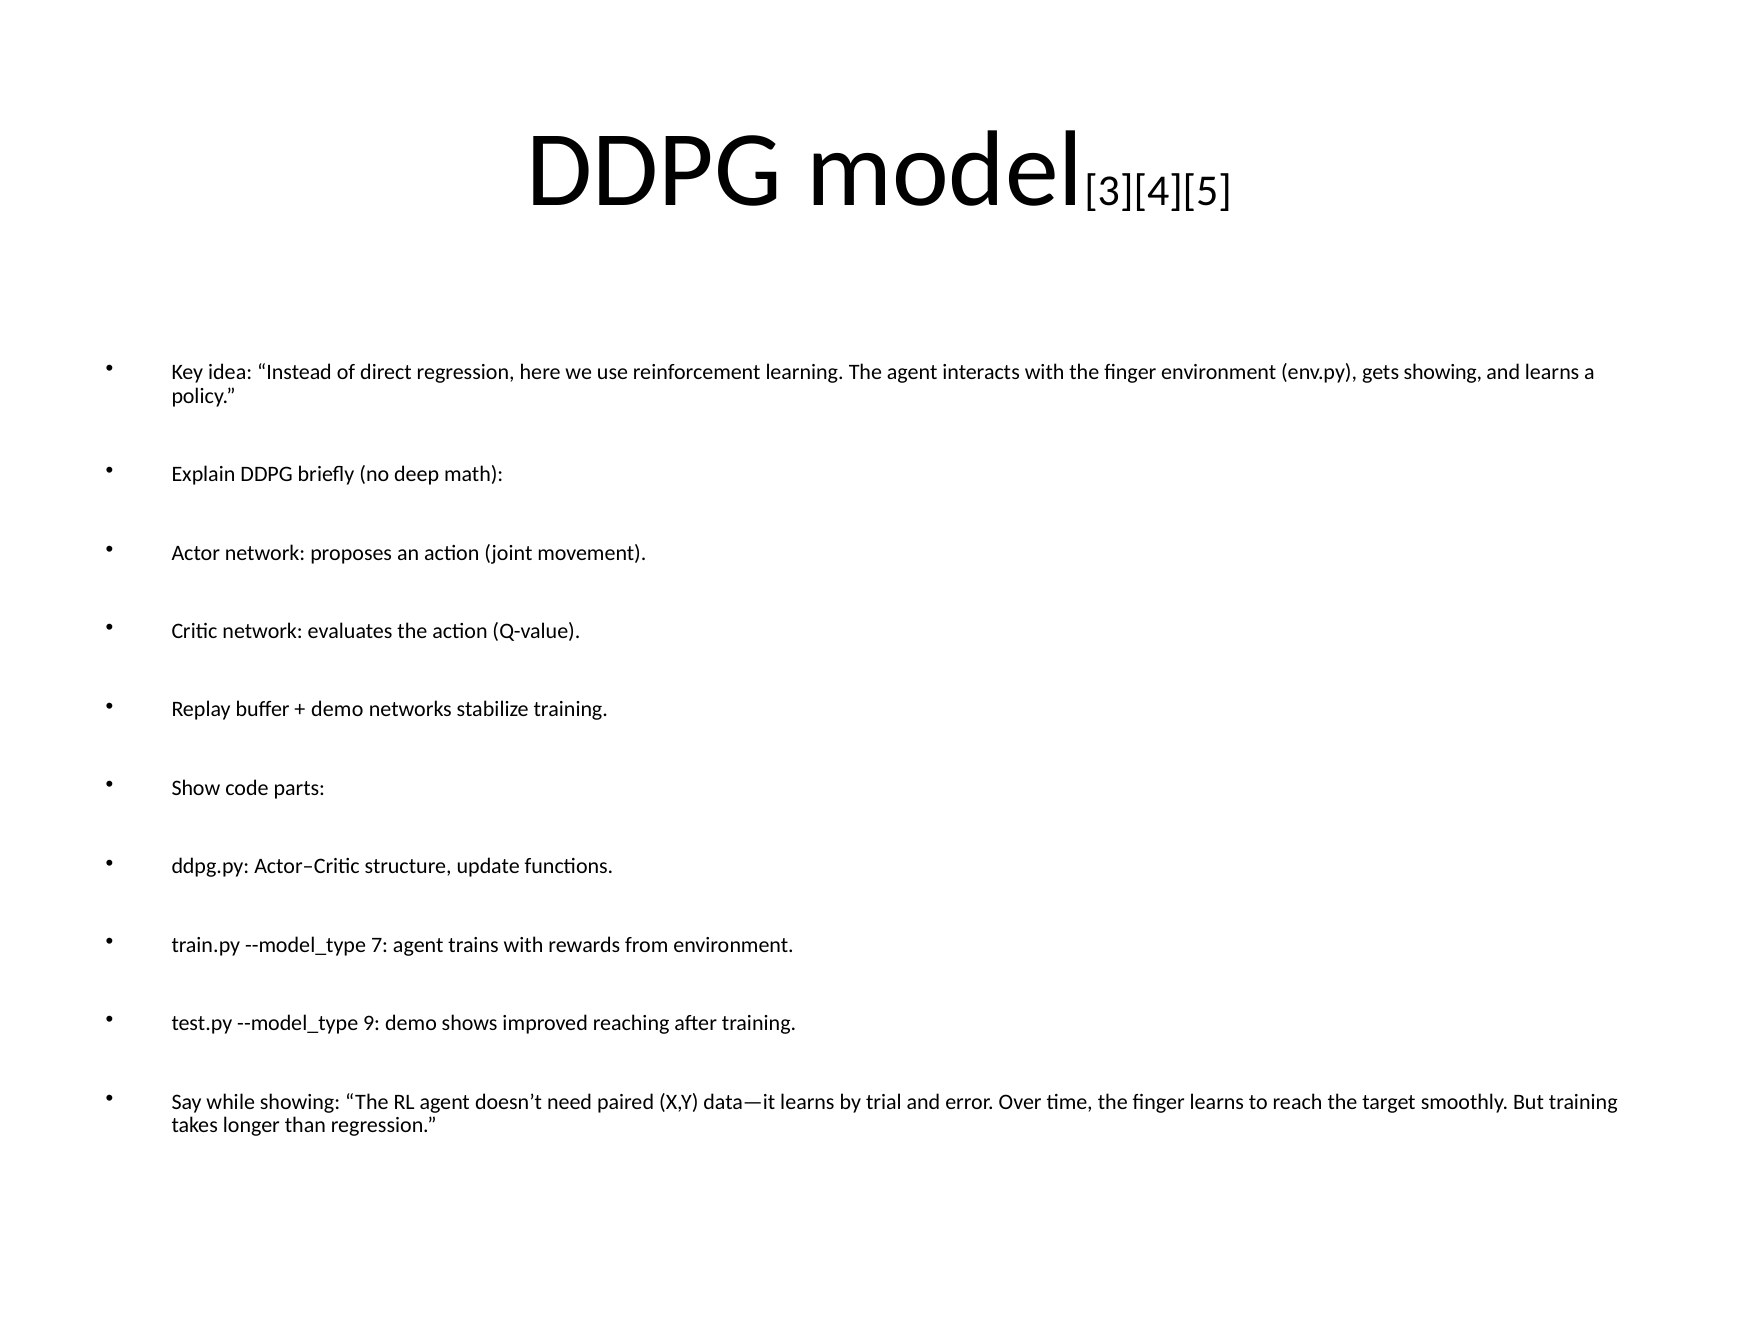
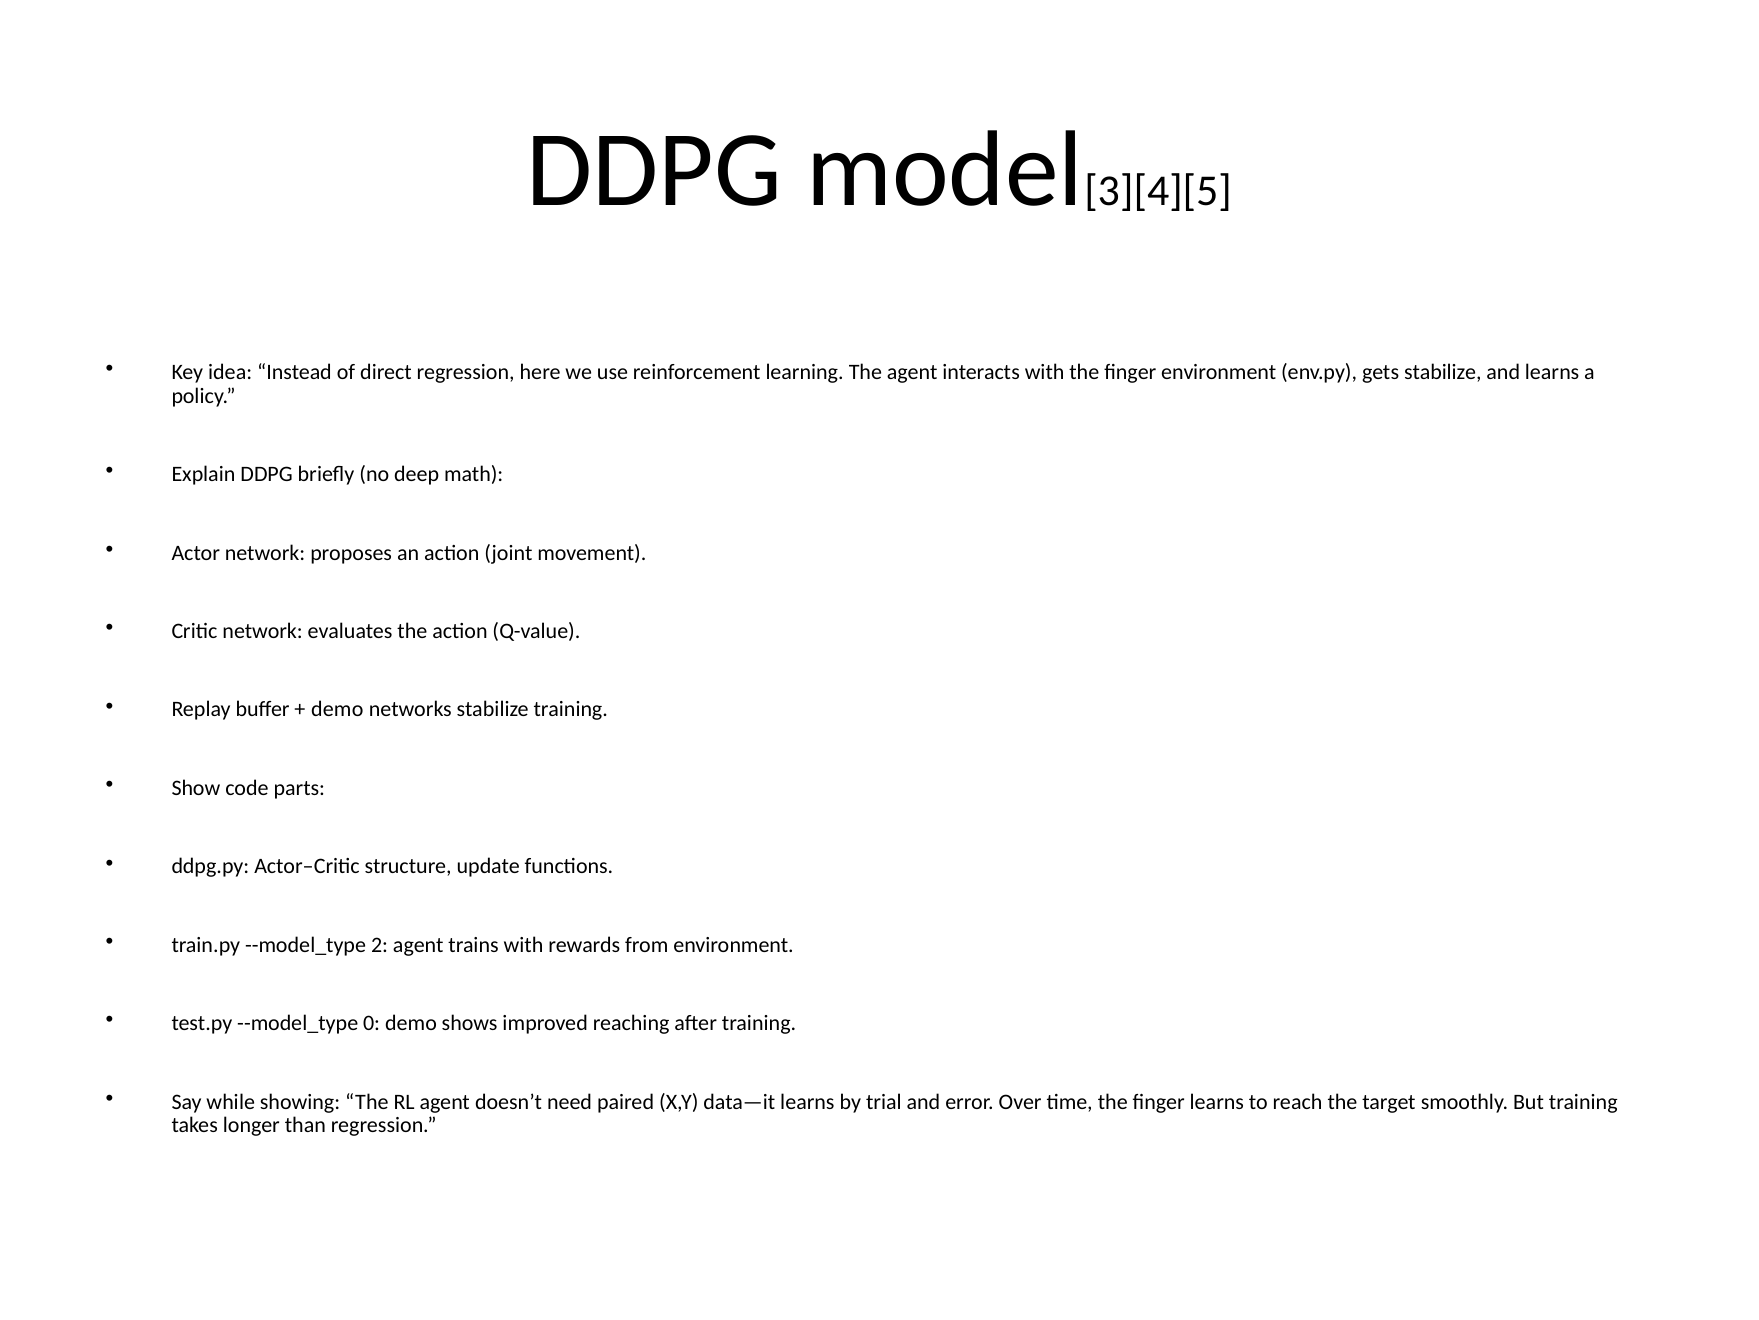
gets showing: showing -> stabilize (1443, 372)
7: 7 -> 2 (380, 944)
9: 9 -> 0 (372, 1023)
